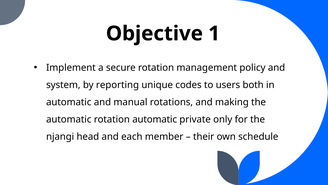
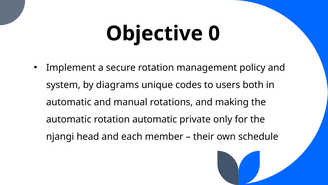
1: 1 -> 0 (214, 33)
reporting: reporting -> diagrams (117, 85)
